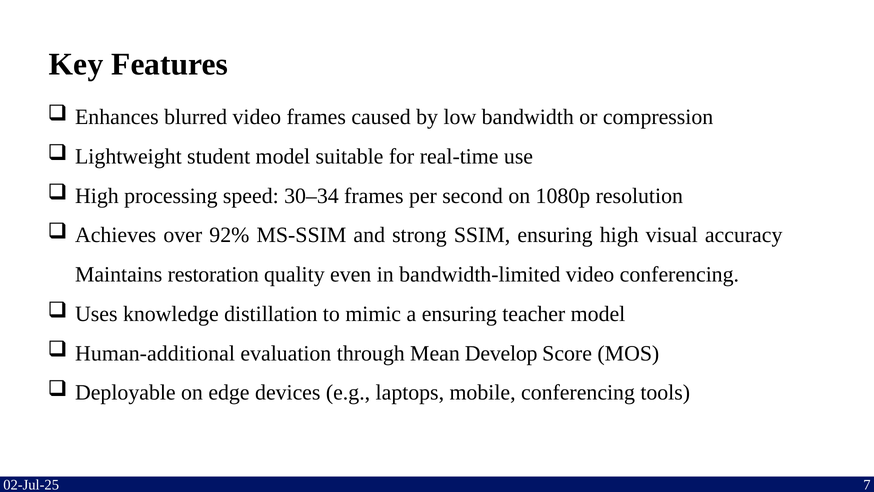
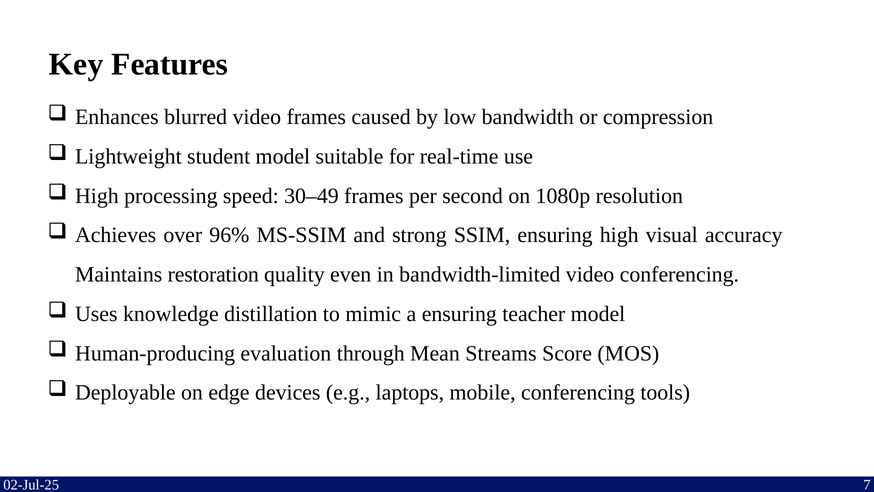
30–34: 30–34 -> 30–49 (311, 196)
92%: 92% -> 96% (229, 235)
Human-additional: Human-additional -> Human-producing (155, 353)
Develop: Develop -> Streams (501, 353)
